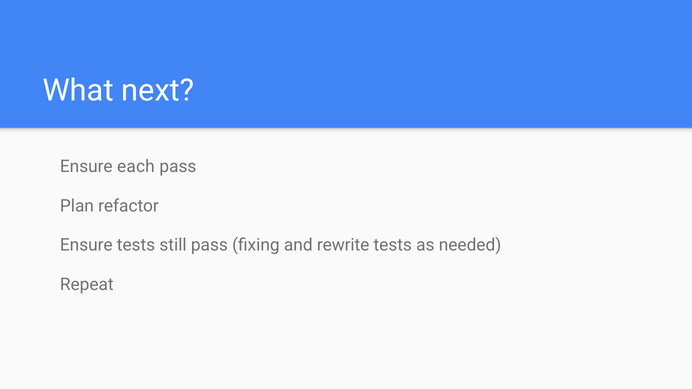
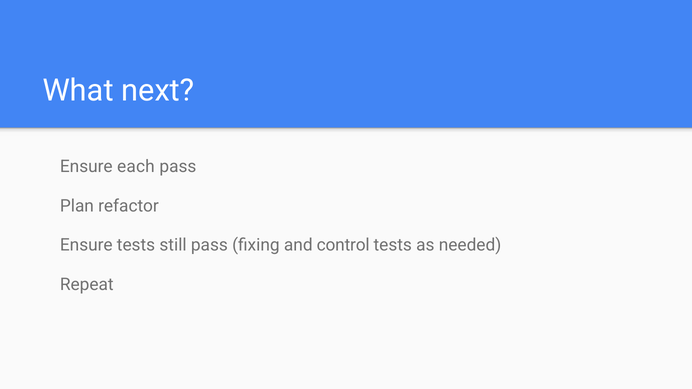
rewrite: rewrite -> control (343, 245)
